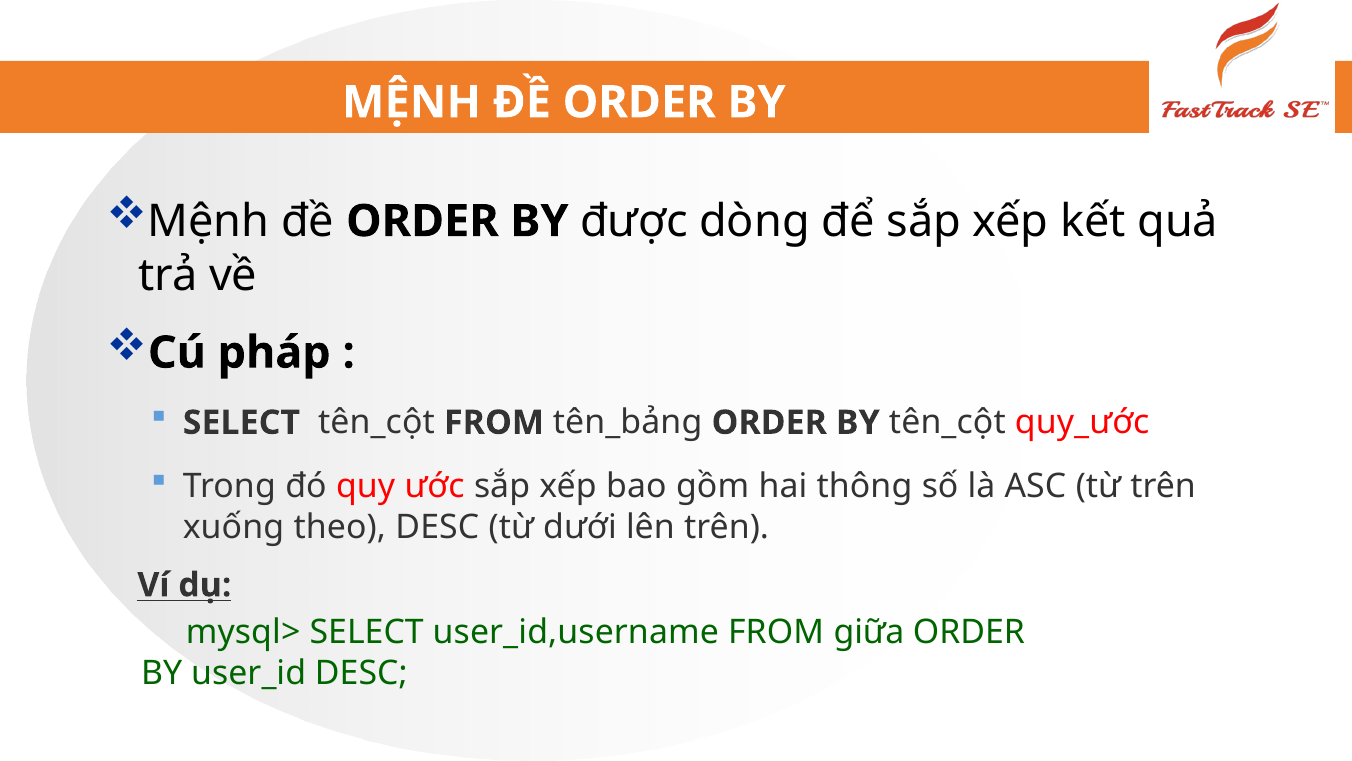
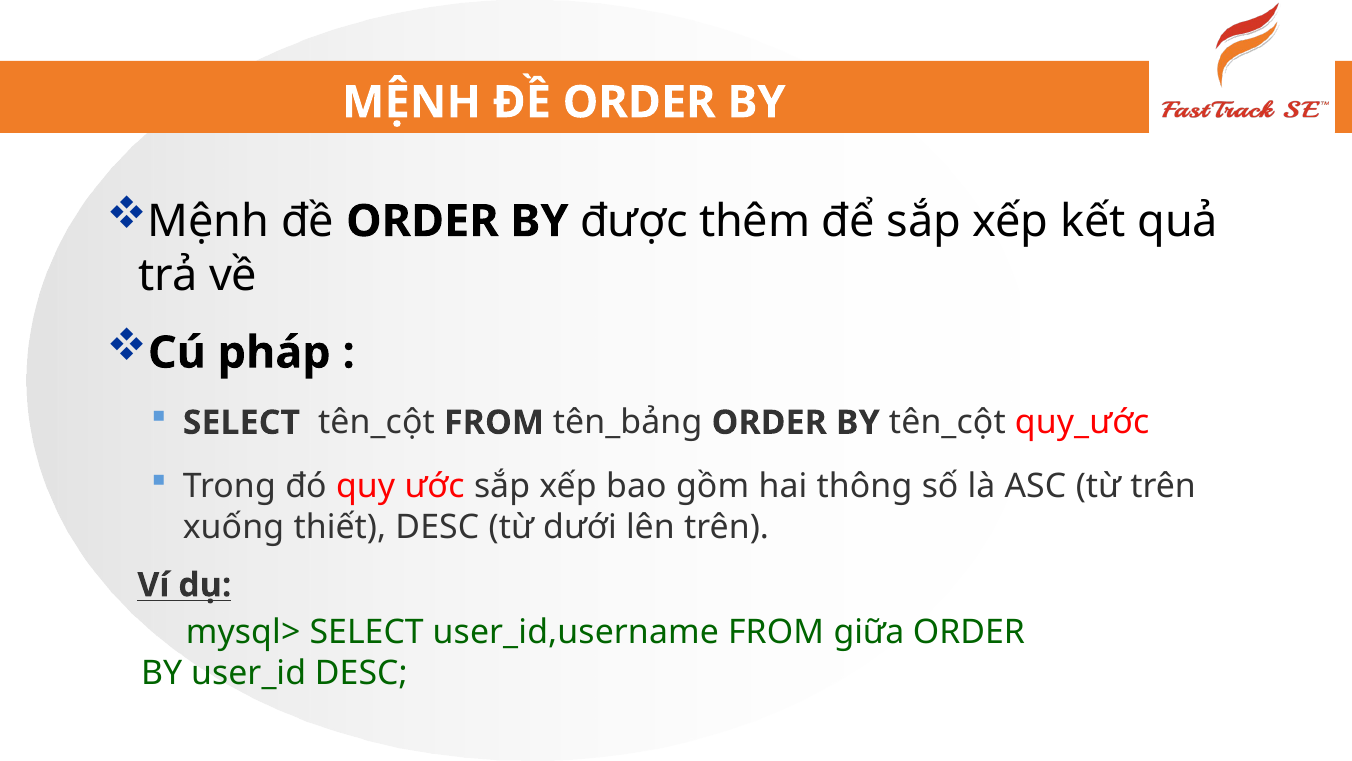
dòng: dòng -> thêm (755, 221)
theo: theo -> thiết (340, 527)
